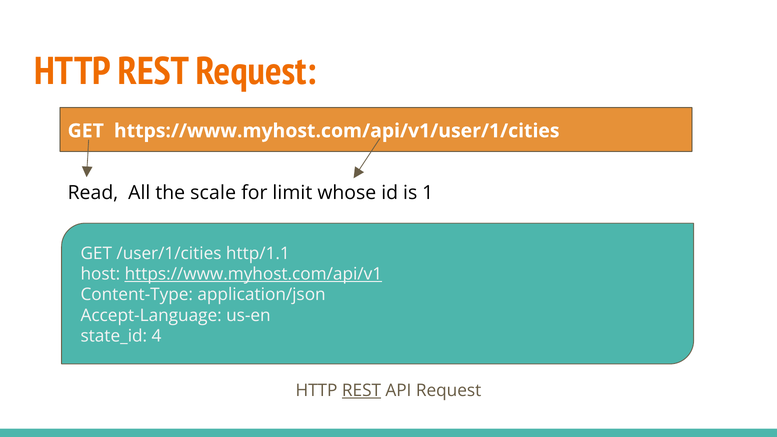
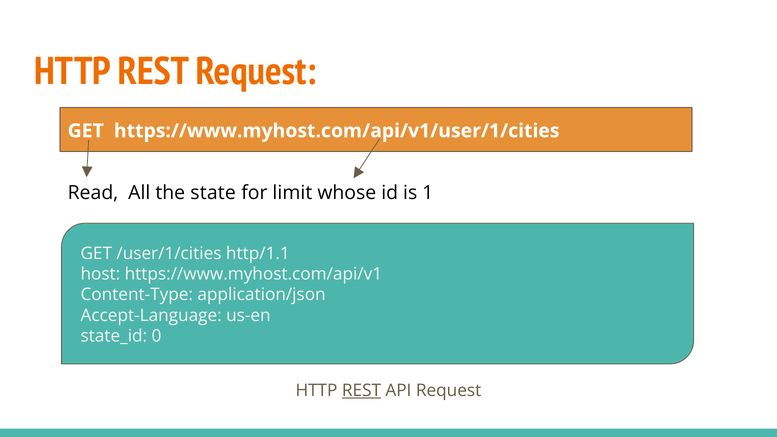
scale: scale -> state (213, 193)
https://www.myhost.com/api/v1 underline: present -> none (253, 274)
4: 4 -> 0 (156, 336)
